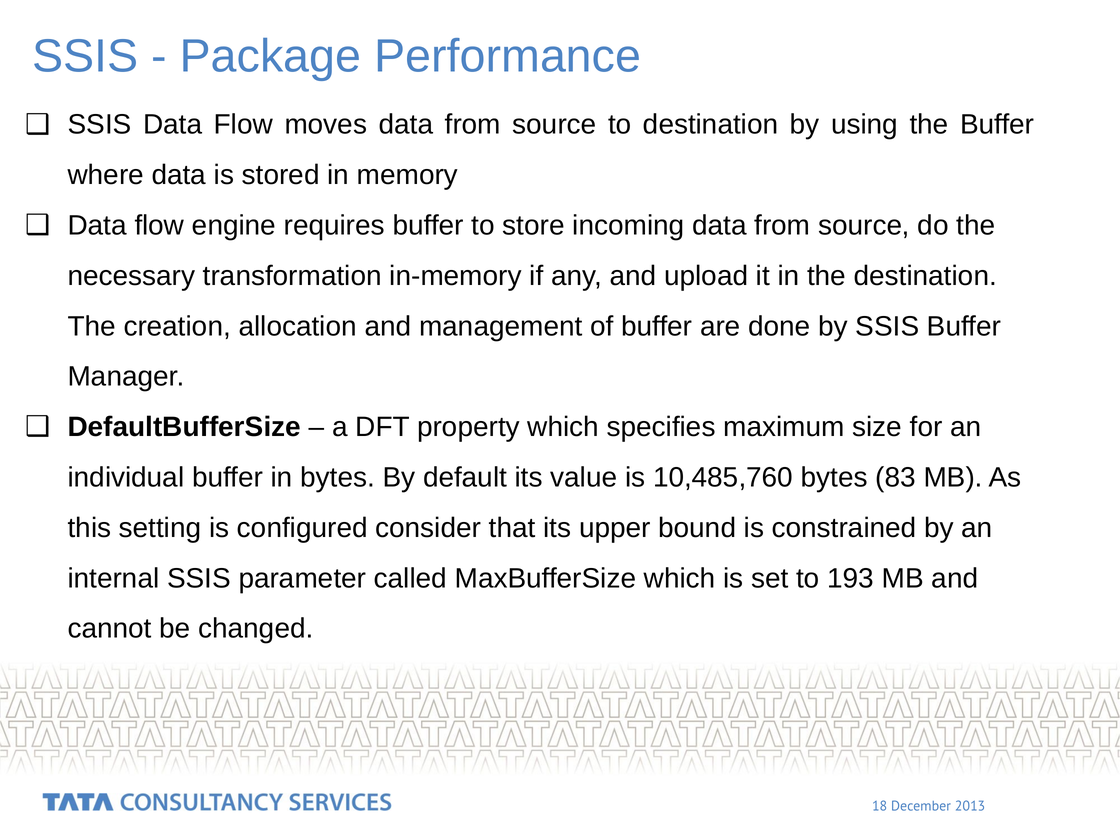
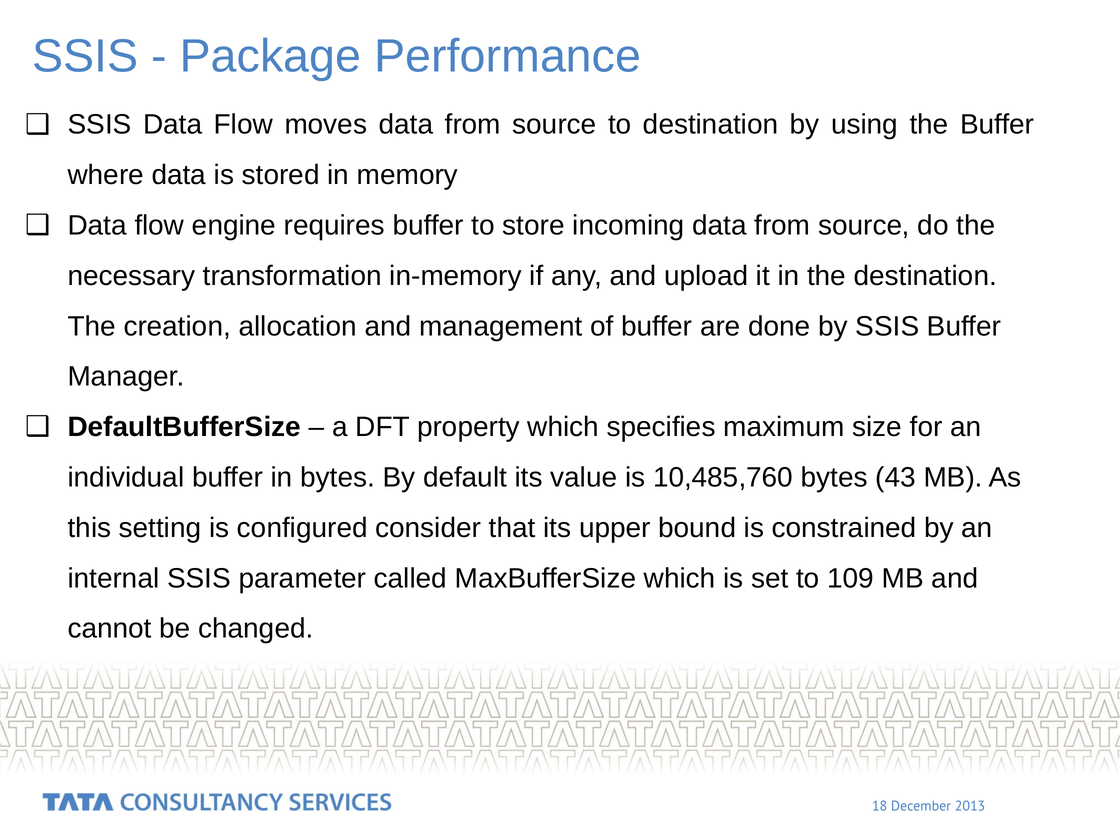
83: 83 -> 43 (896, 478)
193: 193 -> 109 (851, 578)
